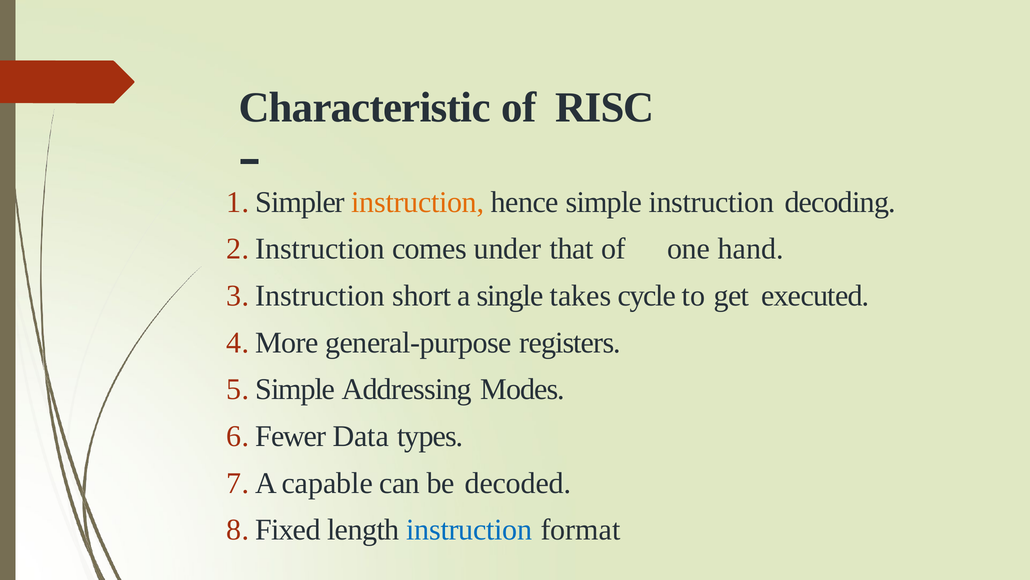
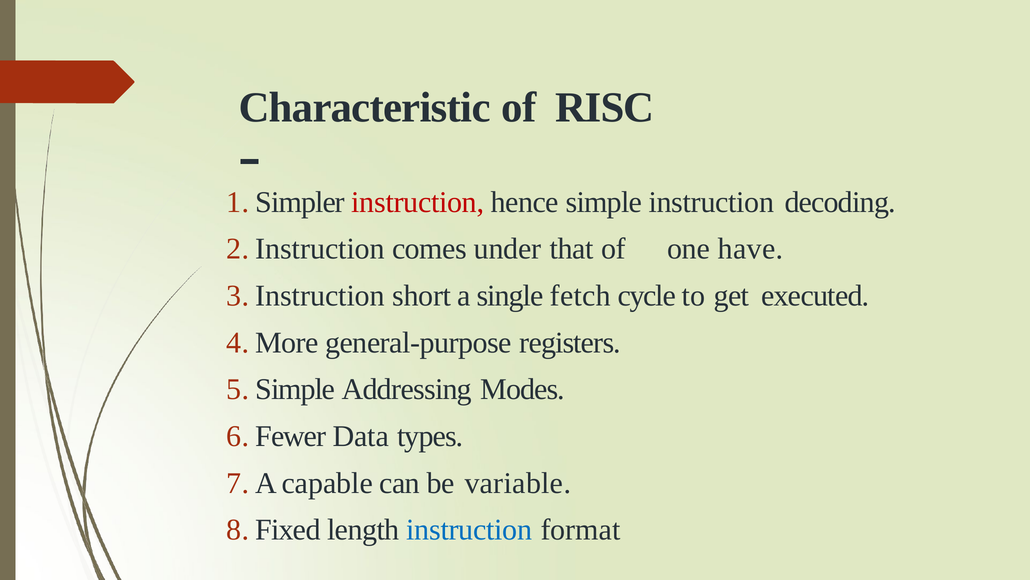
instruction colour: orange -> red (418, 202)
hand: hand -> have (751, 249)
takes: takes -> fetch (580, 295)
decoded: decoded -> variable (518, 483)
